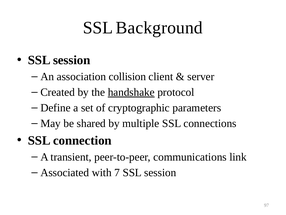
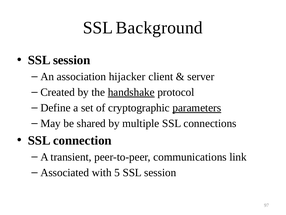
collision: collision -> hijacker (127, 76)
parameters underline: none -> present (197, 108)
7: 7 -> 5 (117, 172)
